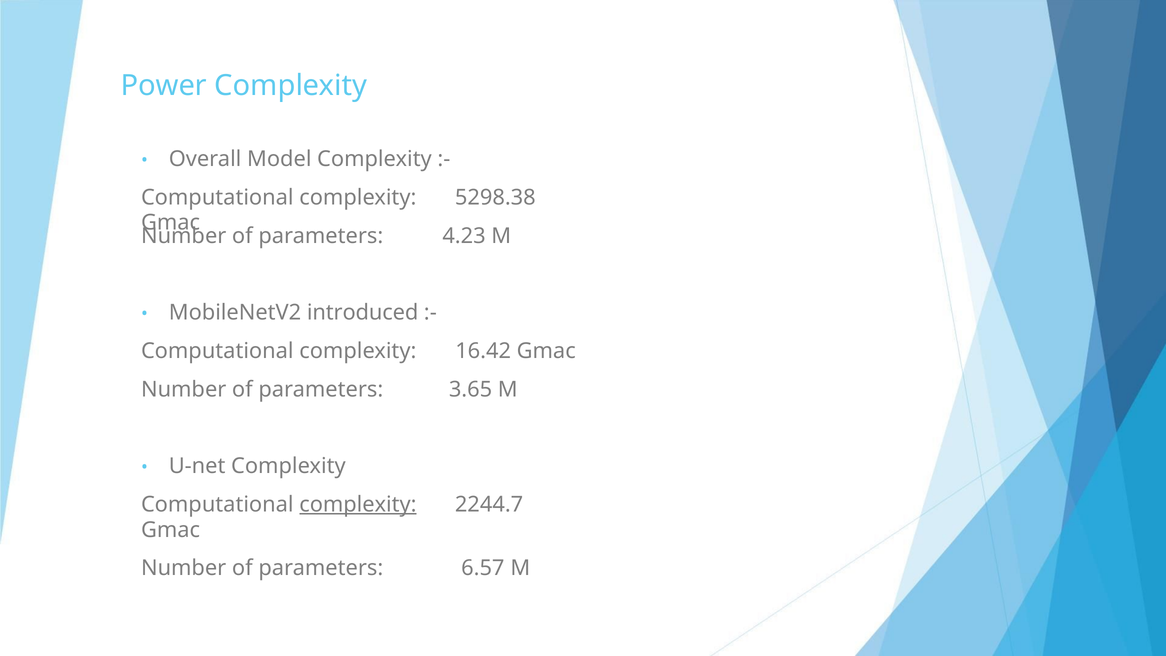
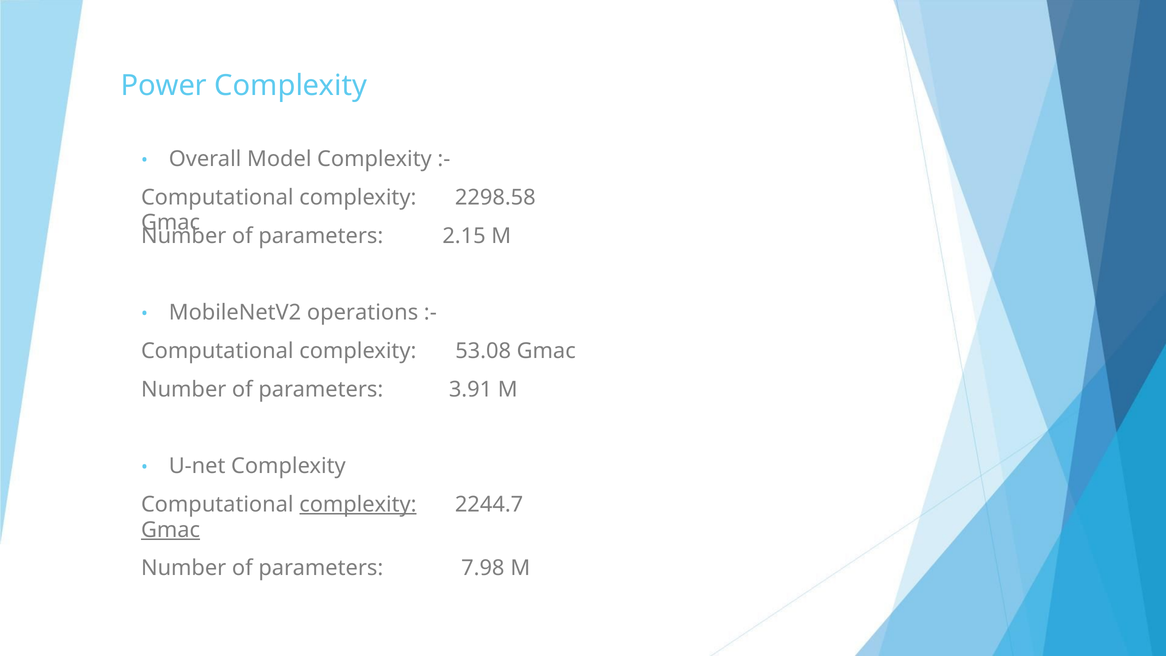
5298.38: 5298.38 -> 2298.58 (495, 197)
4.23: 4.23 -> 2.15 (464, 236)
introduced: introduced -> operations (363, 313)
16.42: 16.42 -> 53.08 (483, 351)
3.65: 3.65 -> 3.91 (471, 389)
Gmac underline: none -> present (171, 530)
6.57: 6.57 -> 7.98 (483, 568)
